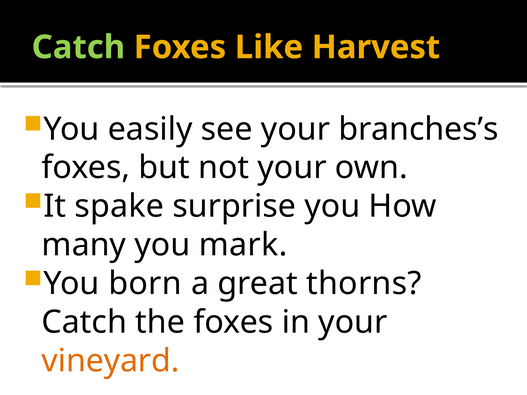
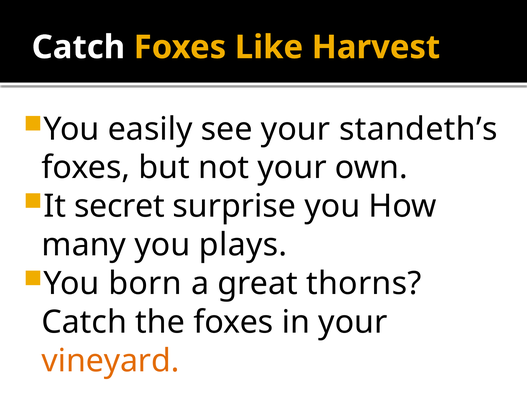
Catch colour: light green -> white (78, 47)
branches’s: branches’s -> standeth’s (418, 129)
spake: spake -> secret (119, 206)
mark: mark -> plays (243, 245)
